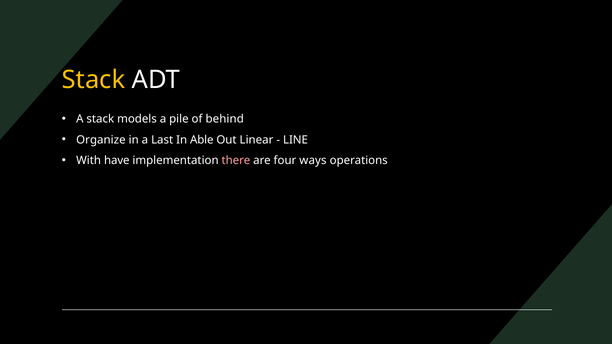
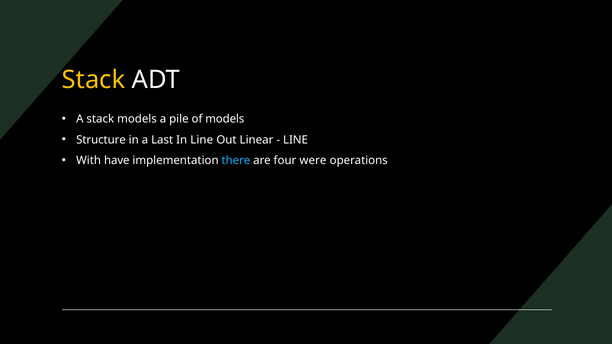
of behind: behind -> models (225, 119)
Organize: Organize -> Structure (101, 140)
In Able: Able -> Line (202, 140)
there colour: pink -> light blue (236, 160)
ways: ways -> were (313, 160)
